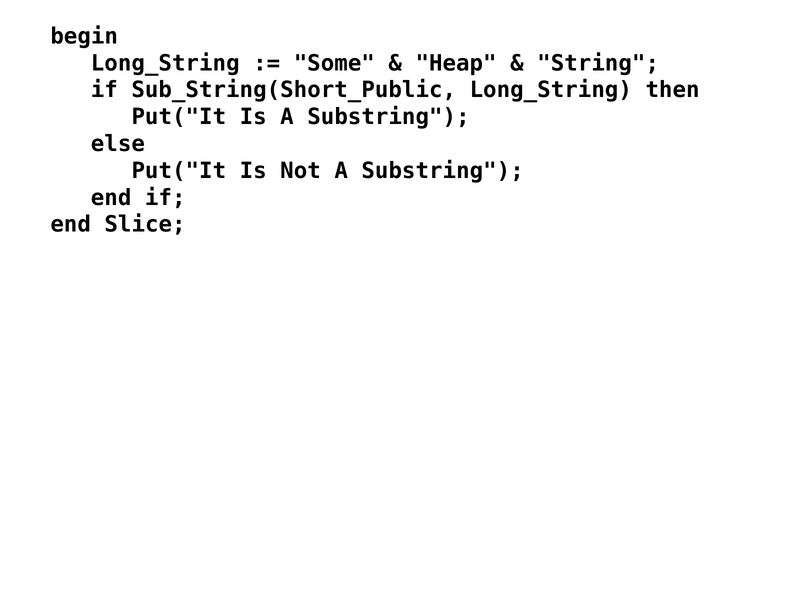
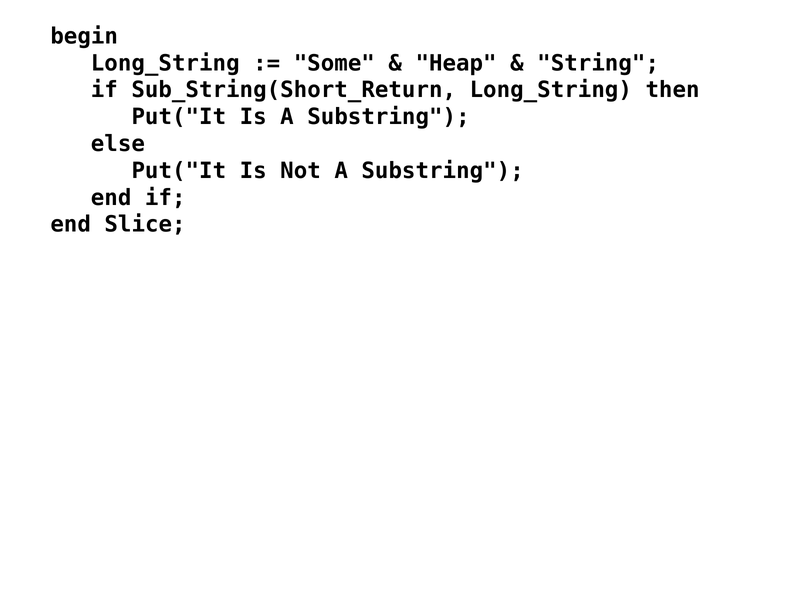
Sub_String(Short_Public: Sub_String(Short_Public -> Sub_String(Short_Return (294, 90)
